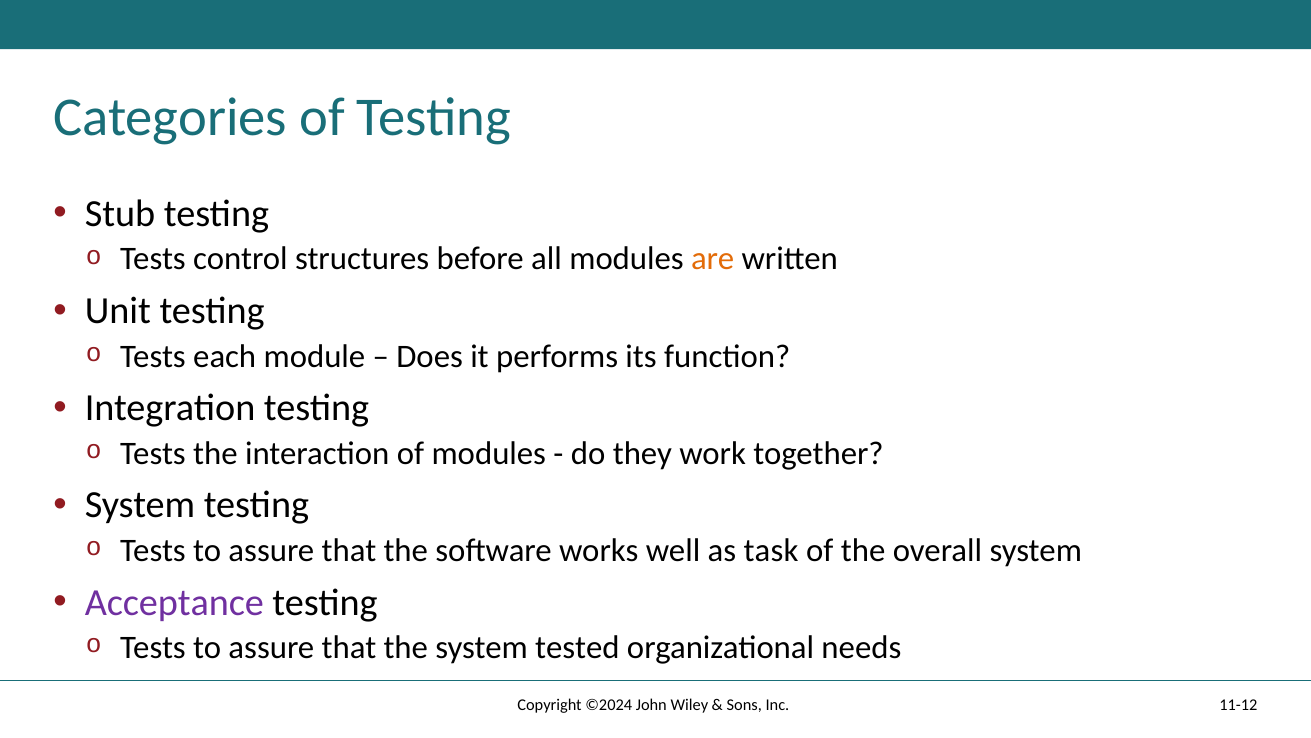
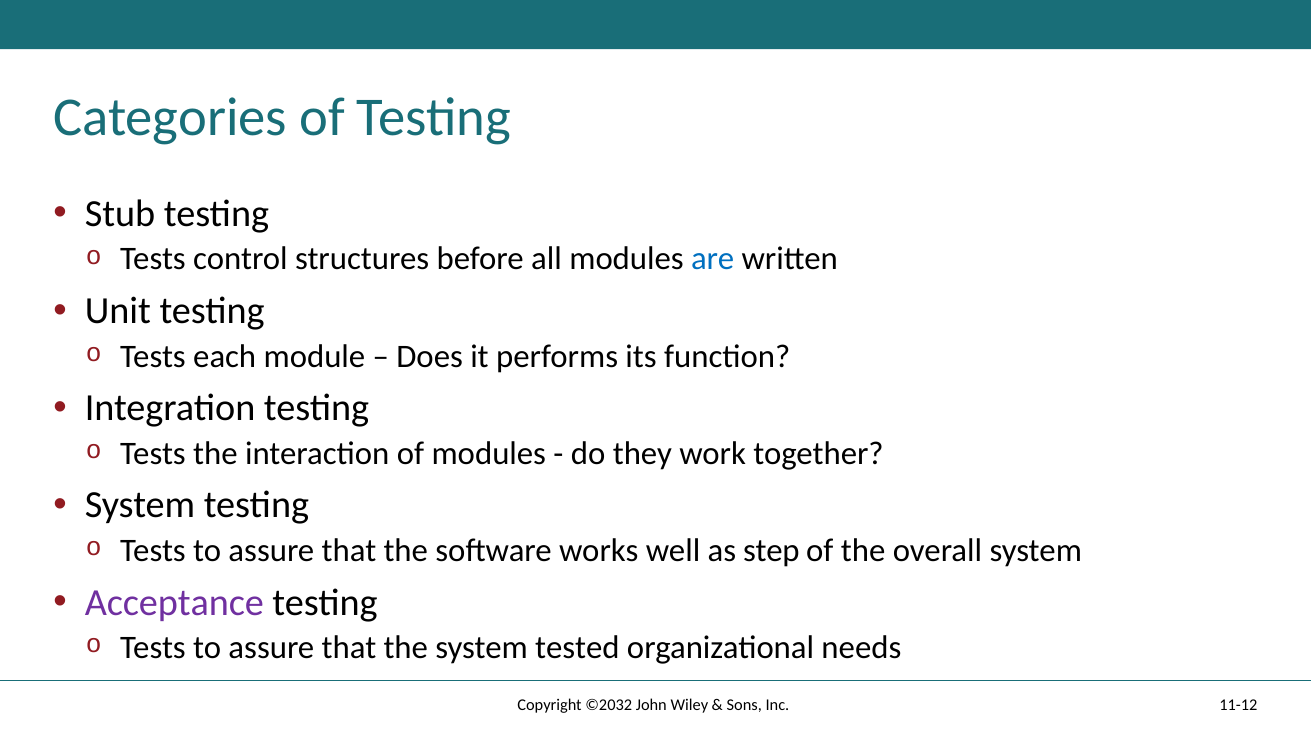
are colour: orange -> blue (713, 259)
task: task -> step (771, 550)
©2024: ©2024 -> ©2032 (609, 704)
